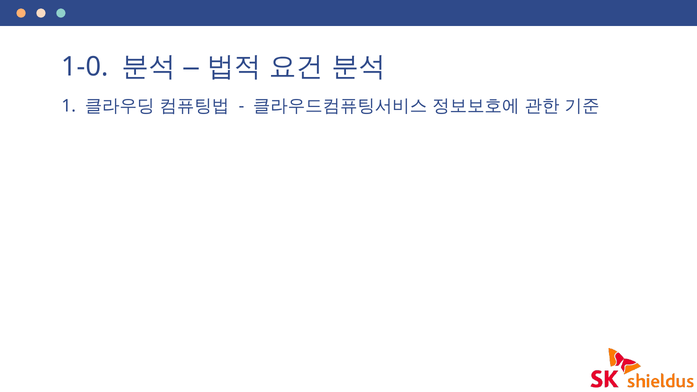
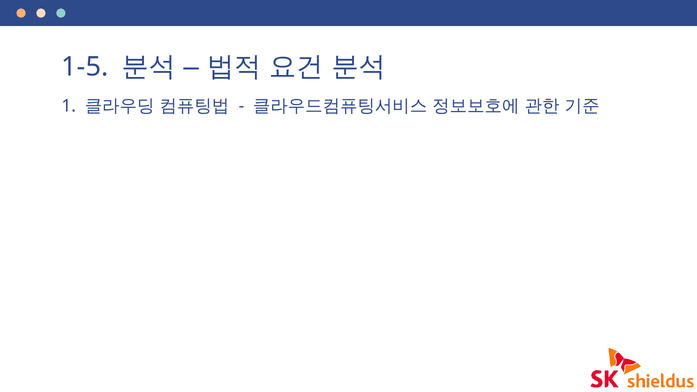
1-0: 1-0 -> 1-5 (85, 67)
